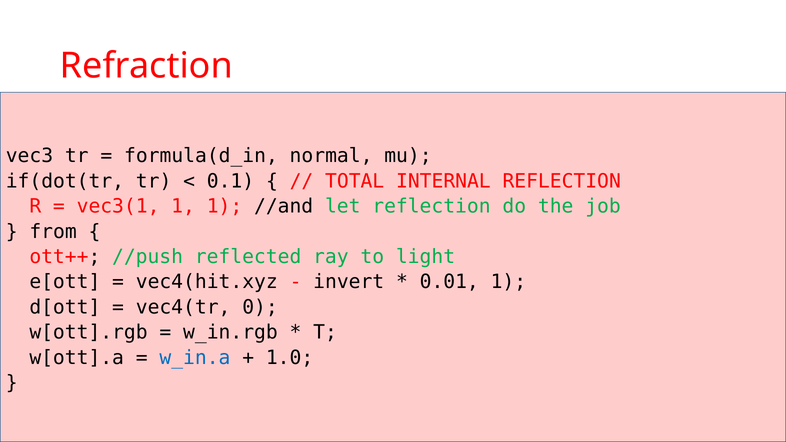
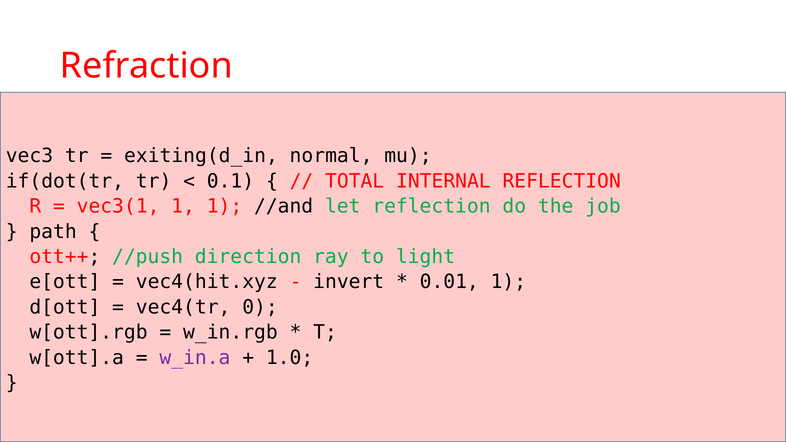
formula(d_in: formula(d_in -> exiting(d_in (201, 156)
from: from -> path (53, 232)
reflected: reflected -> direction (248, 257)
w_in.a colour: blue -> purple (195, 358)
